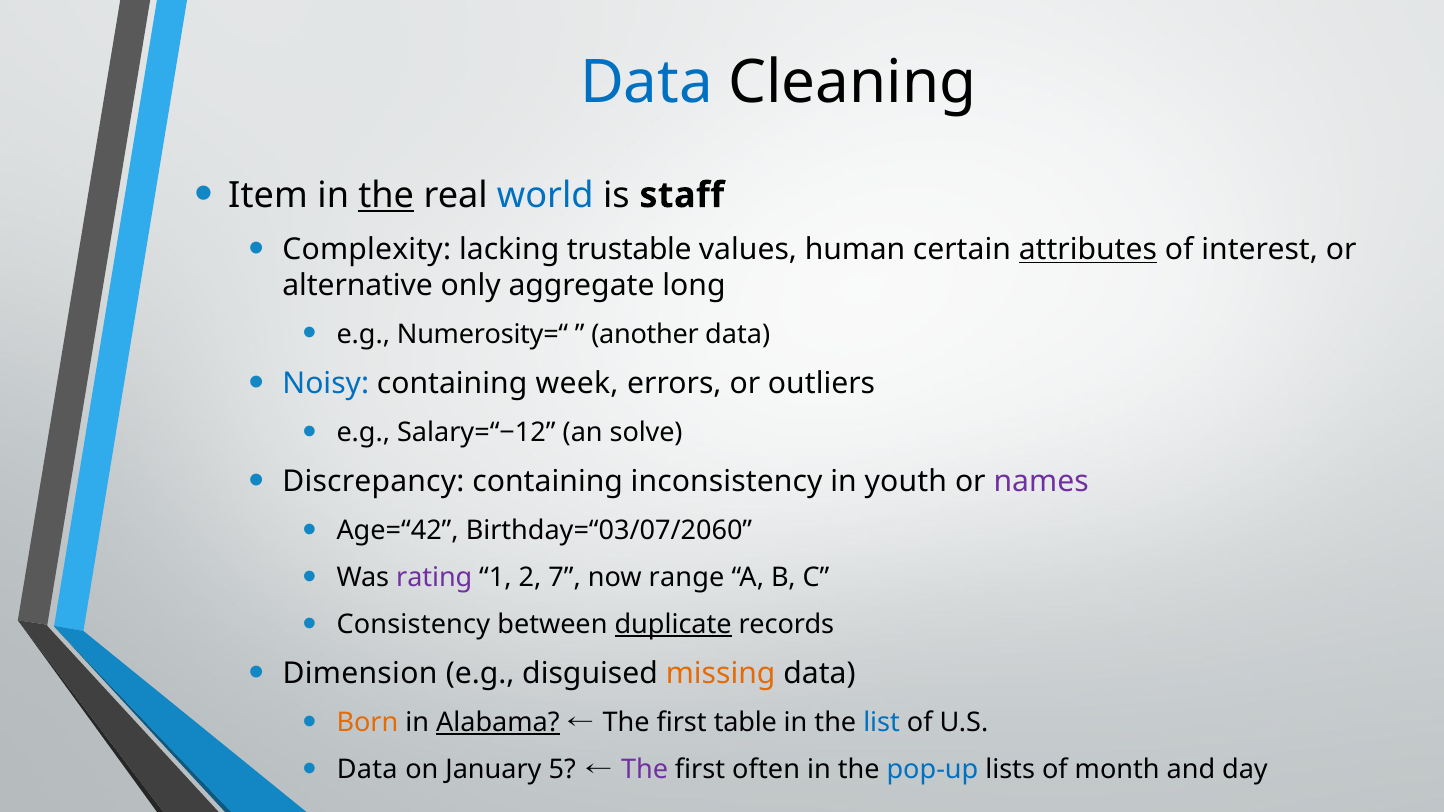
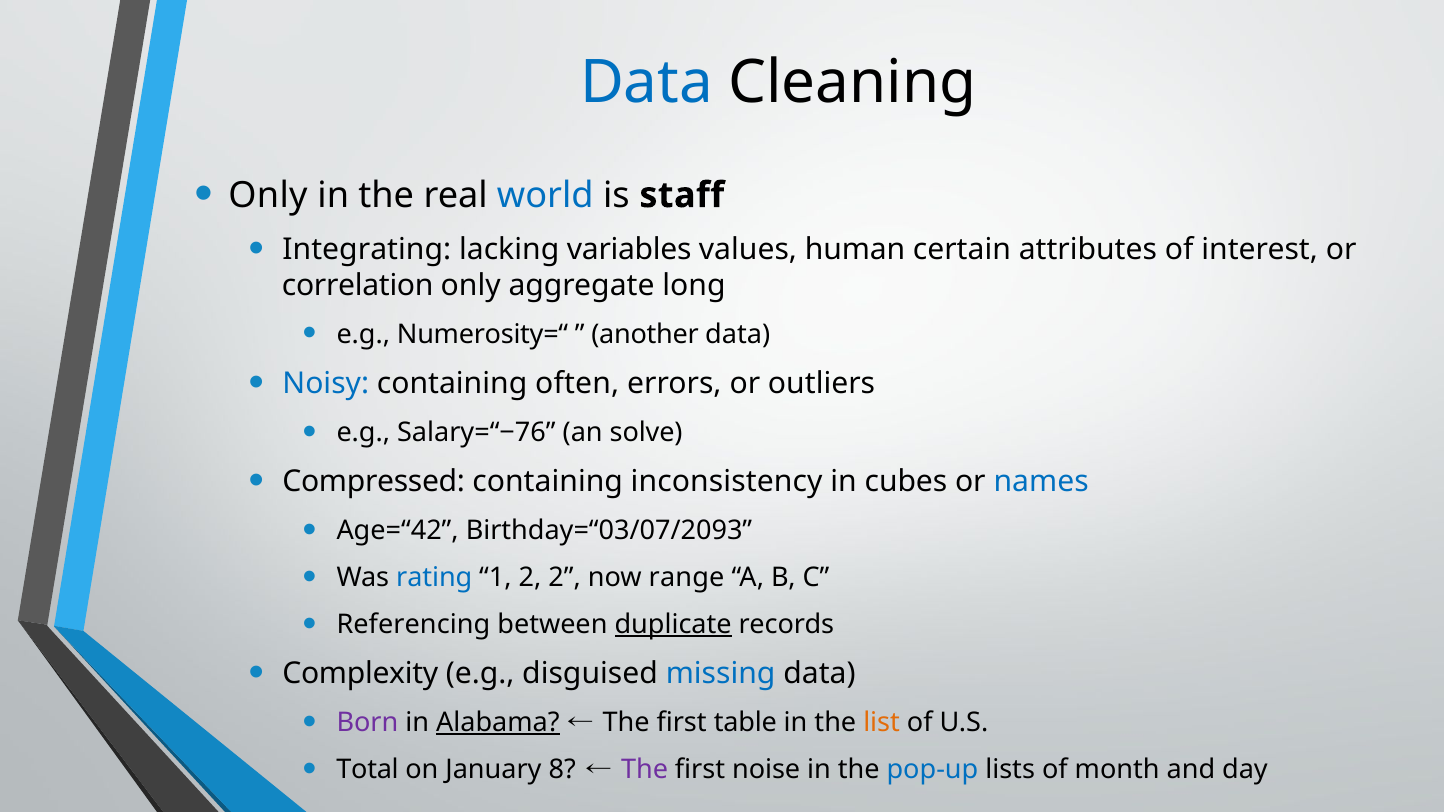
Item: Item -> Only (268, 195)
the underline: present -> none (386, 195)
Complexity: Complexity -> Integrating (367, 250)
trustable: trustable -> variables (629, 250)
attributes underline: present -> none (1088, 250)
alternative: alternative -> correlation (358, 286)
week: week -> often (577, 384)
Salary=“−12: Salary=“−12 -> Salary=“−76 (476, 433)
Discrepancy: Discrepancy -> Compressed (374, 482)
youth: youth -> cubes (906, 482)
names colour: purple -> blue (1041, 482)
Birthday=“03/07/2060: Birthday=“03/07/2060 -> Birthday=“03/07/2093 (609, 531)
rating colour: purple -> blue (434, 578)
2 7: 7 -> 2 (565, 578)
Consistency: Consistency -> Referencing (413, 625)
Dimension: Dimension -> Complexity (360, 674)
missing colour: orange -> blue (721, 674)
Born colour: orange -> purple (367, 723)
list colour: blue -> orange (882, 723)
Data: Data -> Total (368, 770)
5: 5 -> 8 (562, 770)
often: often -> noise (766, 770)
